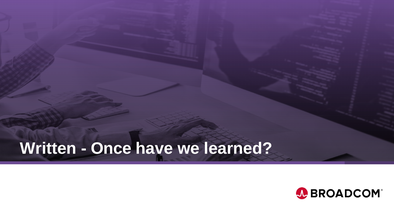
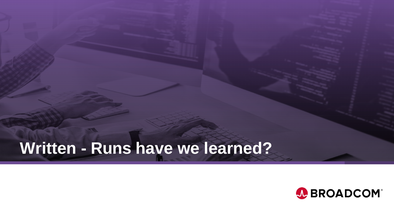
Once: Once -> Runs (111, 148)
